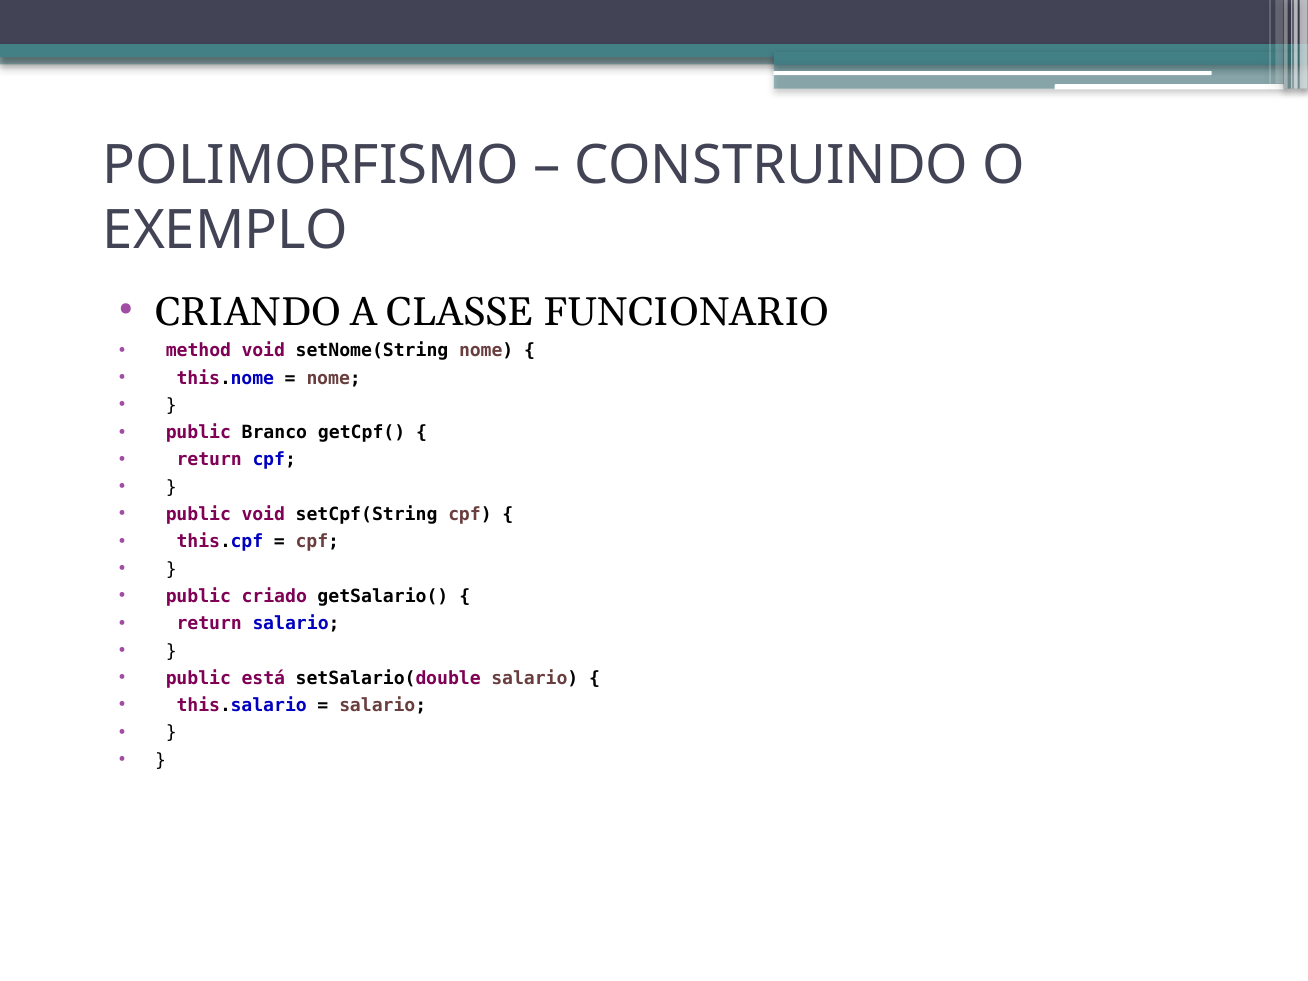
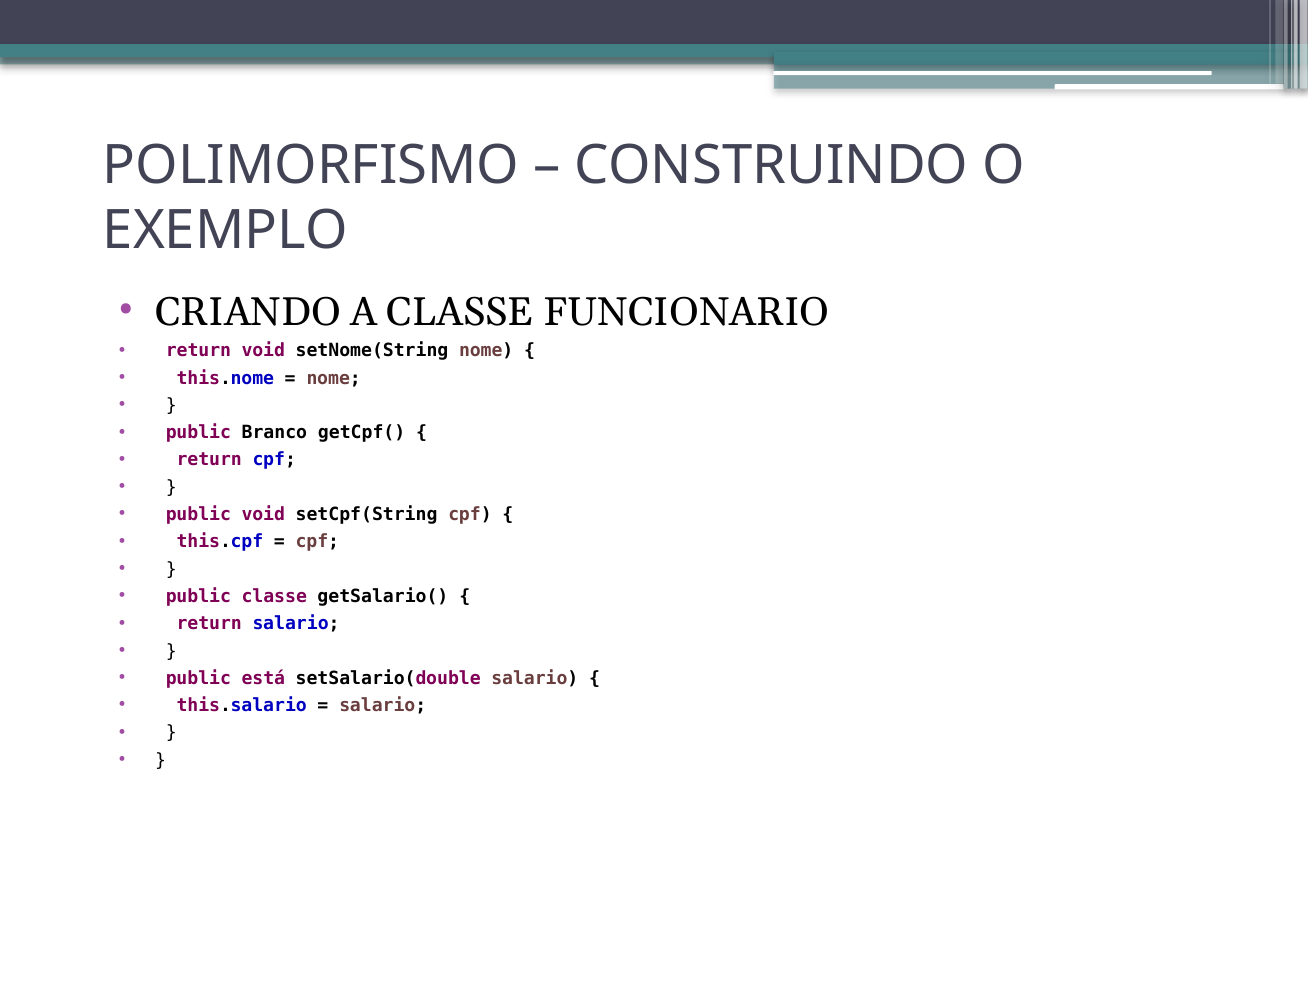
method: method -> return (198, 351)
public criado: criado -> classe (274, 596)
